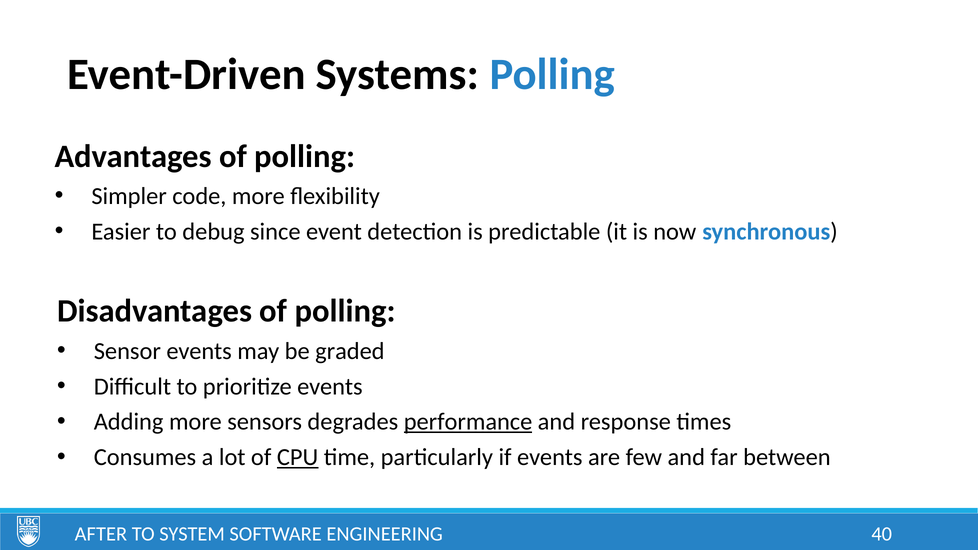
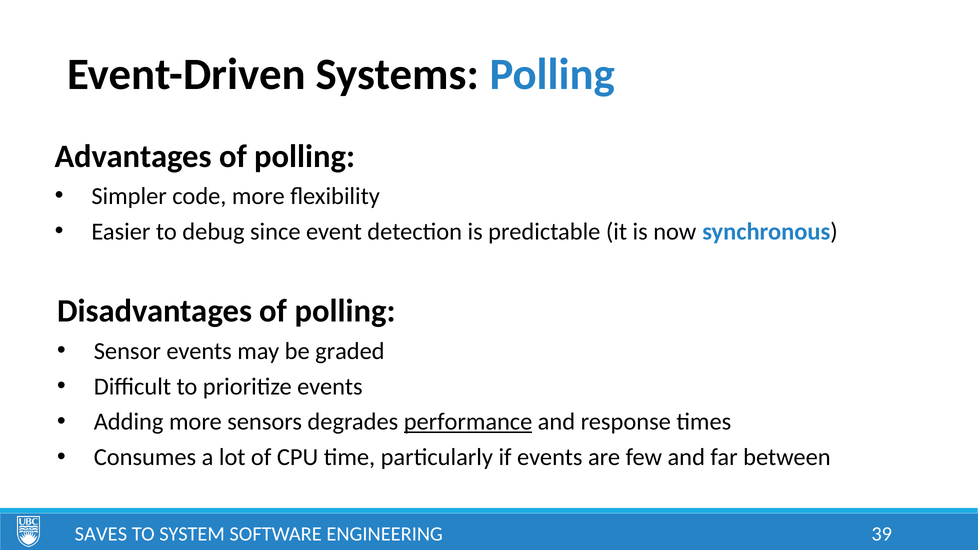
CPU underline: present -> none (298, 457)
AFTER: AFTER -> SAVES (101, 534)
40: 40 -> 39 (882, 534)
